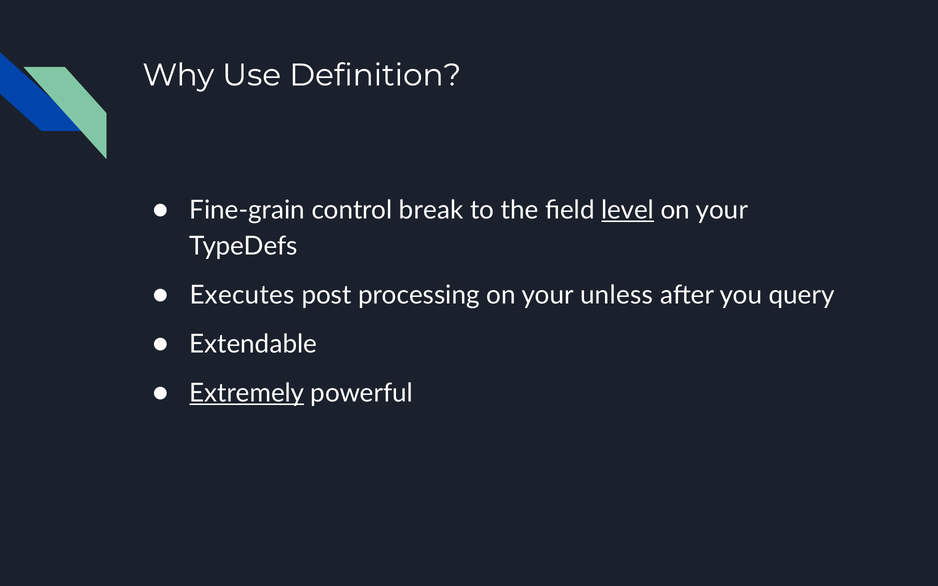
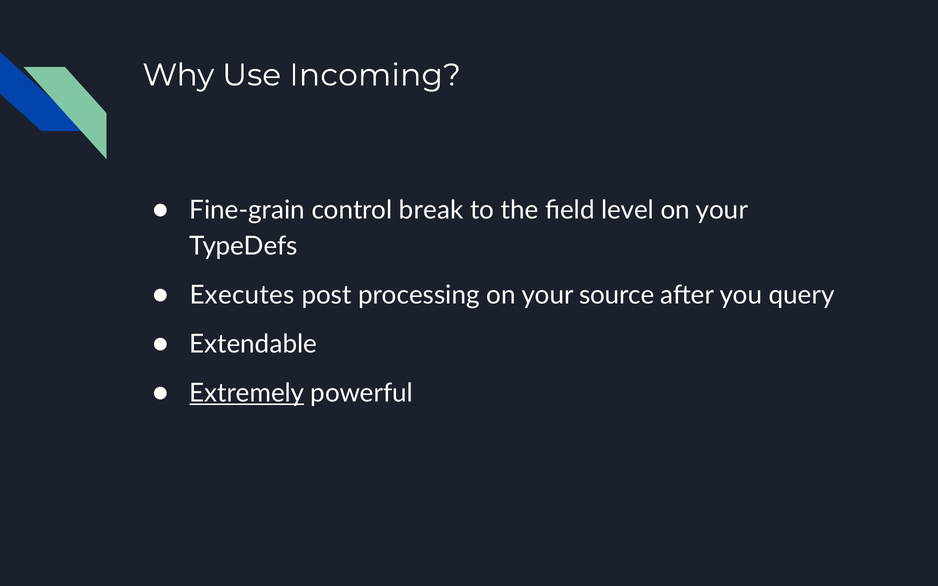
Definition: Definition -> Incoming (375, 75)
level underline: present -> none (628, 210)
unless: unless -> source (617, 295)
